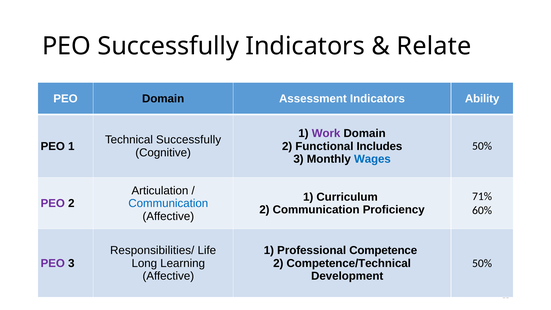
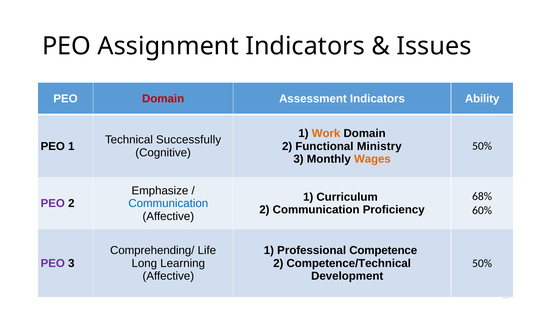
PEO Successfully: Successfully -> Assignment (168, 46)
Relate: Relate -> Issues (434, 46)
Domain colour: black -> red (163, 99)
Work colour: purple -> orange (326, 133)
Includes: Includes -> Ministry (379, 146)
Wages colour: blue -> orange (372, 159)
Articulation: Articulation -> Emphasize (160, 191)
71%: 71% -> 68% (482, 196)
Responsibilities/: Responsibilities/ -> Comprehending/ (152, 250)
